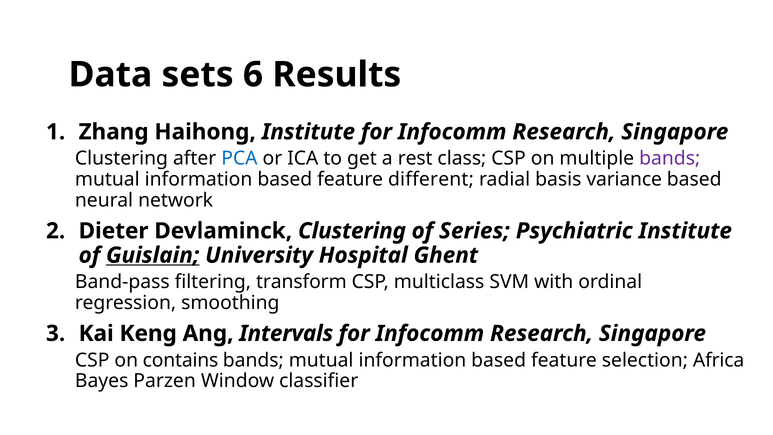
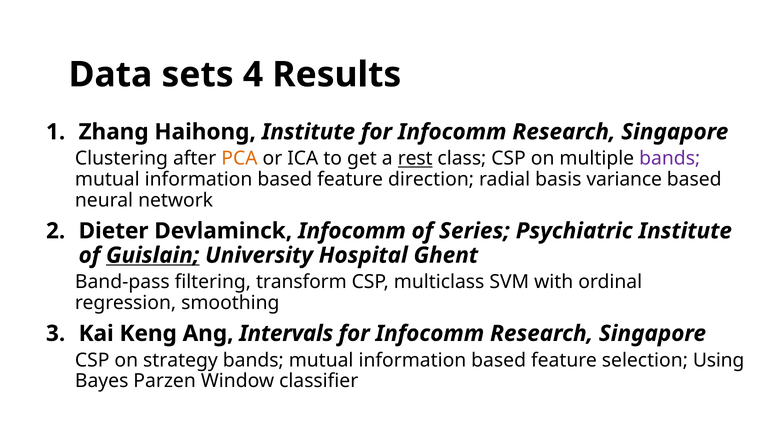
6: 6 -> 4 (253, 75)
PCA colour: blue -> orange (239, 158)
rest underline: none -> present (415, 158)
different: different -> direction (431, 179)
Devlaminck Clustering: Clustering -> Infocomm (352, 231)
contains: contains -> strategy (180, 360)
Africa: Africa -> Using (719, 360)
